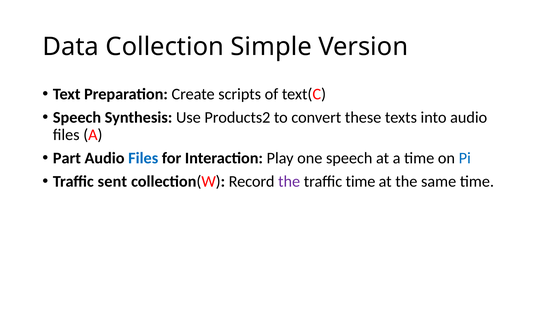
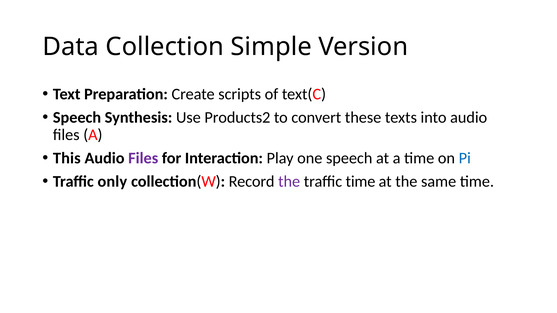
Part: Part -> This (67, 158)
Files colour: blue -> purple (143, 158)
sent: sent -> only (112, 182)
